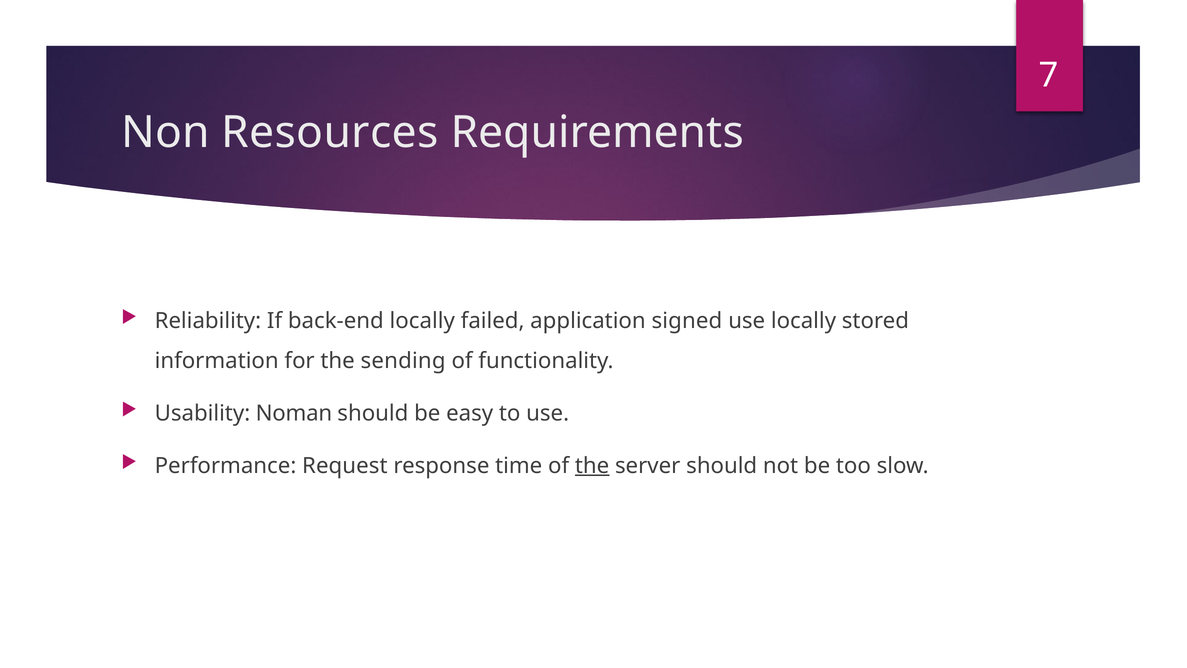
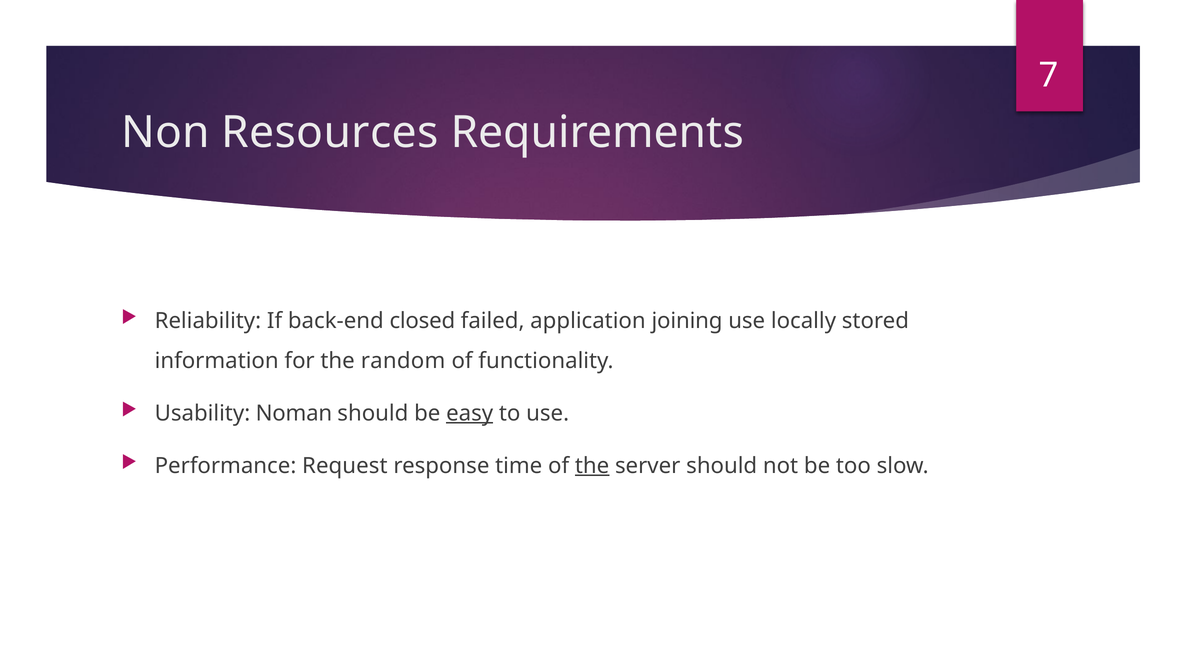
back-end locally: locally -> closed (422, 321)
signed: signed -> joining (687, 321)
sending: sending -> random (403, 361)
easy underline: none -> present (470, 413)
